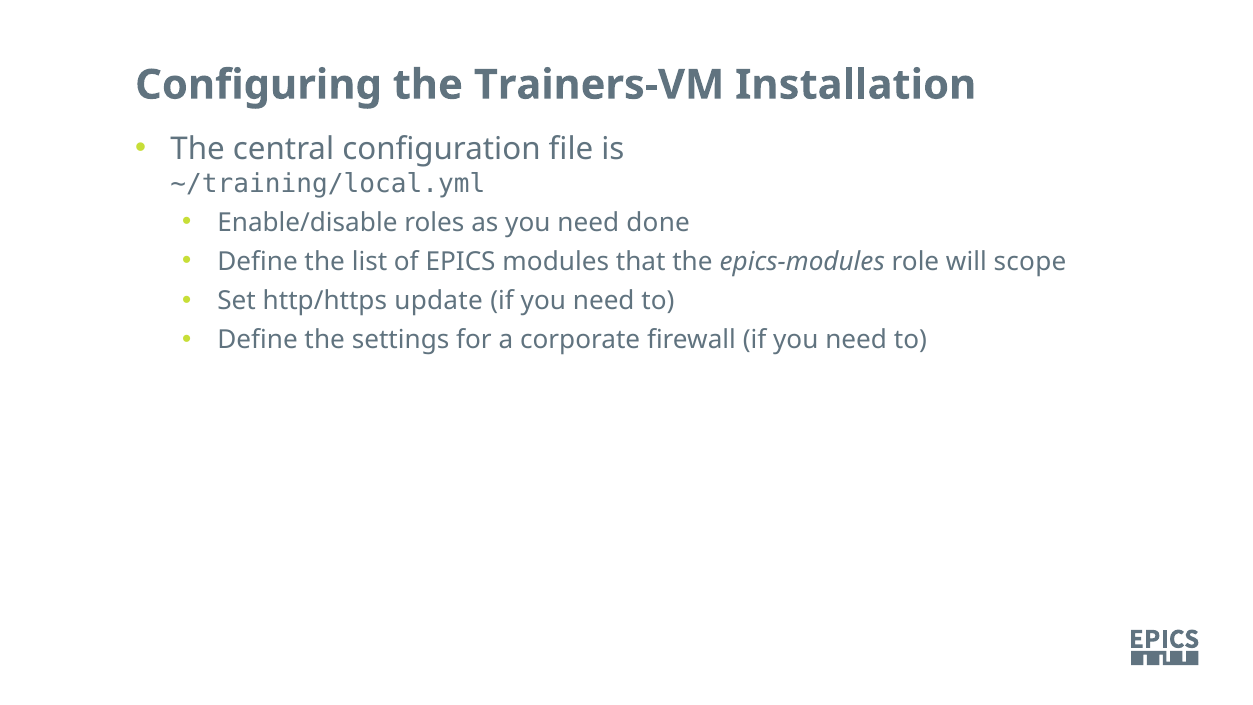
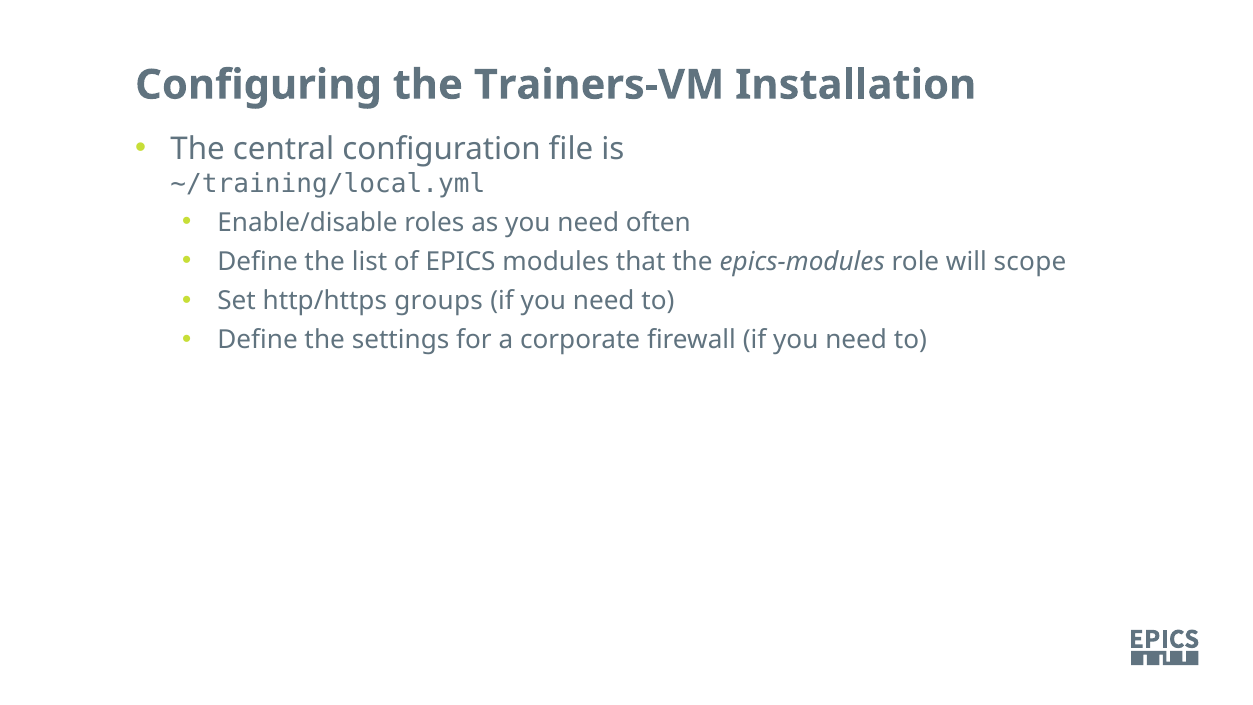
done: done -> often (658, 223)
update: update -> groups (439, 301)
